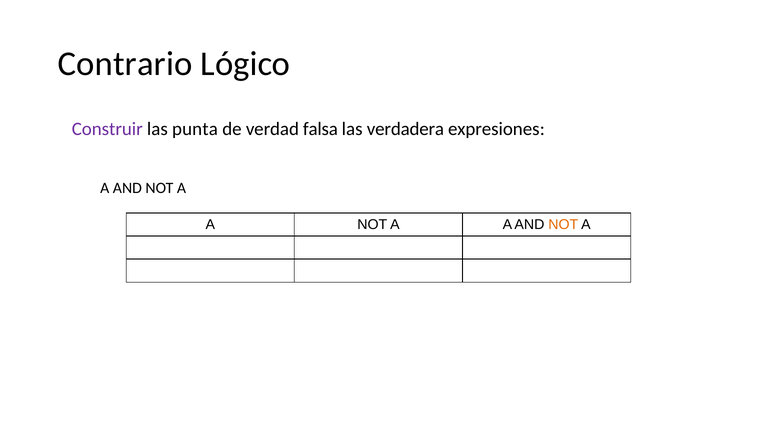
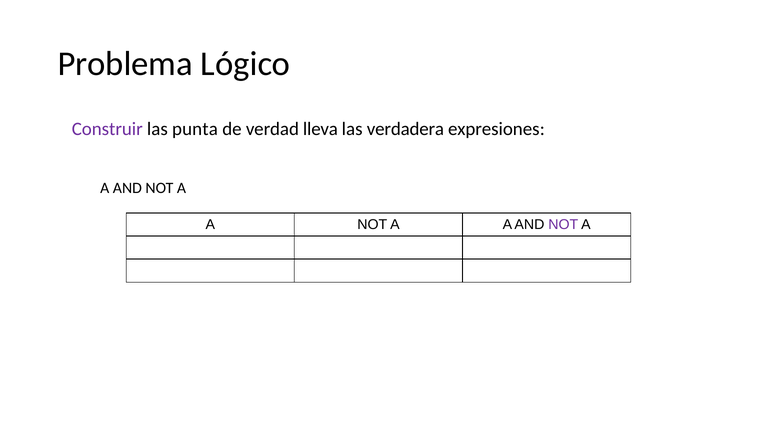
Contrario: Contrario -> Problema (125, 64)
falsa: falsa -> lleva (320, 129)
NOT colour: orange -> purple (563, 225)
